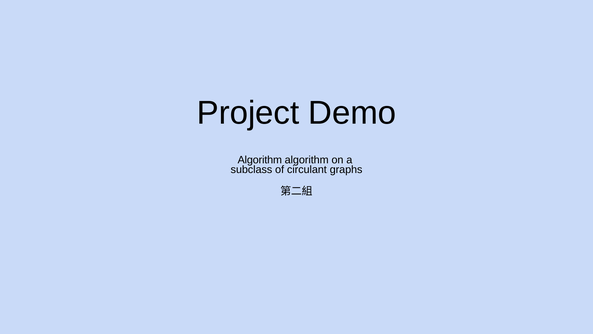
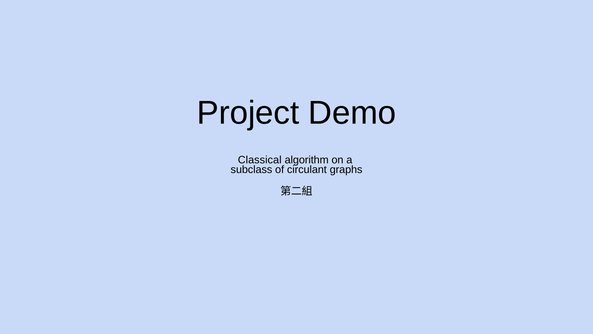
Algorithm: Algorithm -> Classical (260, 160)
